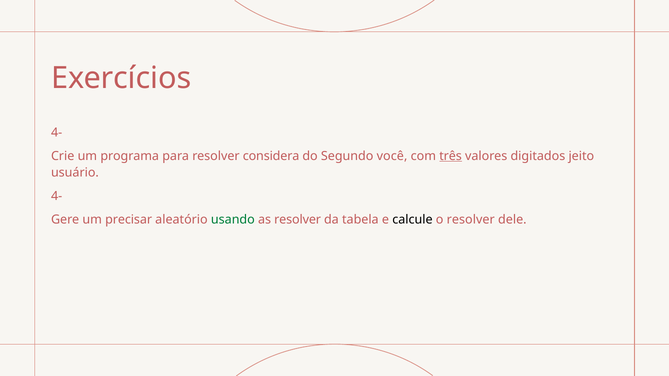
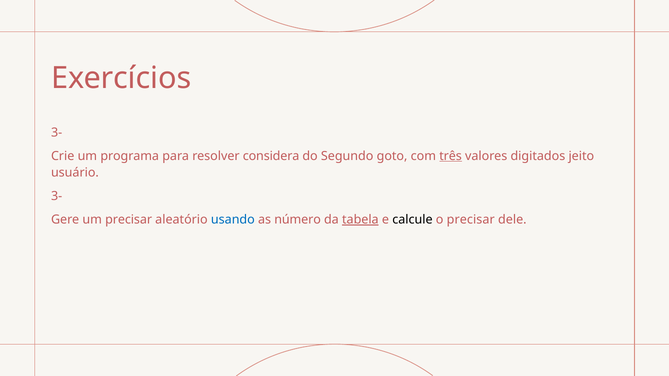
4-: 4- -> 3- (57, 133)
você: você -> goto (392, 156)
4-: 4- -> 3- (57, 196)
usando colour: green -> blue (233, 220)
as resolver: resolver -> número (298, 220)
tabela underline: none -> present (360, 220)
o resolver: resolver -> precisar (471, 220)
